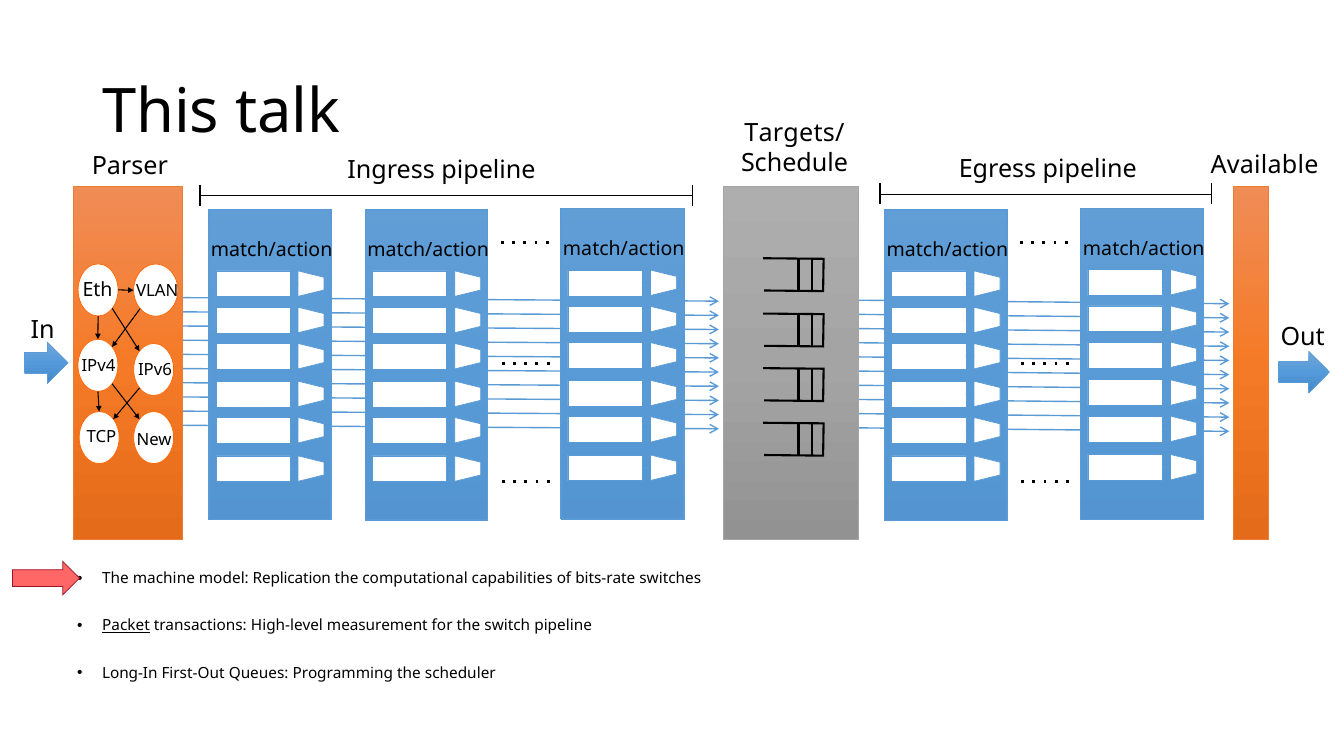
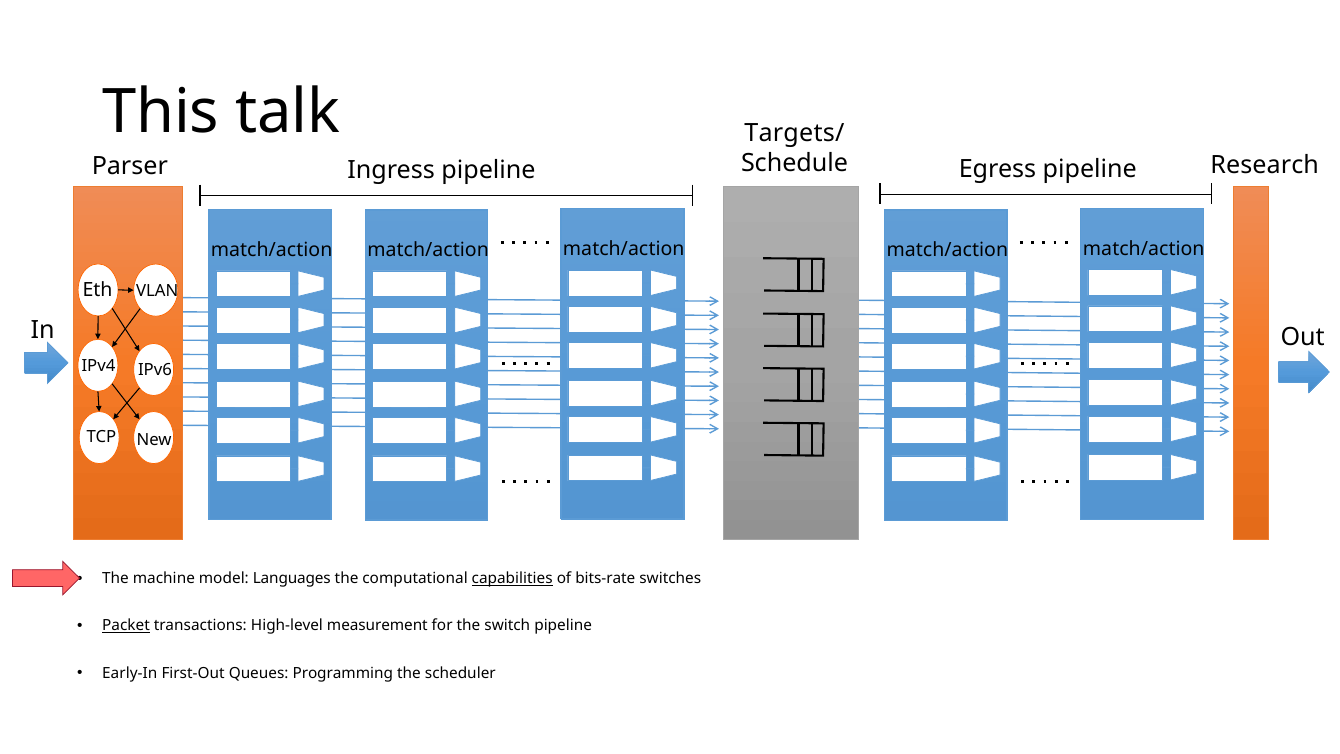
Available: Available -> Research (1265, 166)
Replication: Replication -> Languages (292, 579)
capabilities underline: none -> present (512, 579)
Long-In: Long-In -> Early-In (130, 673)
